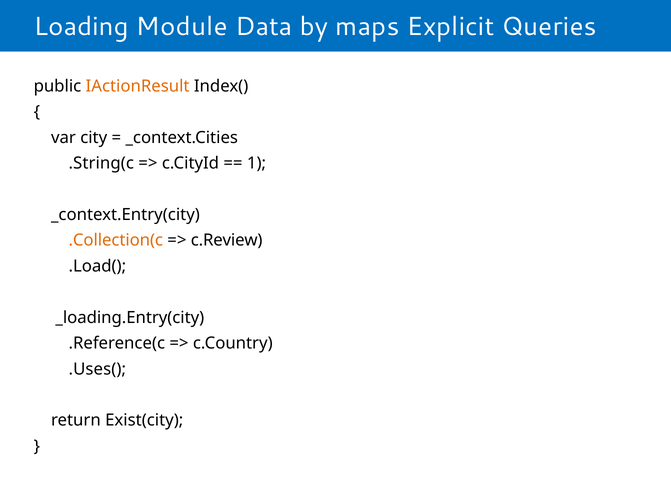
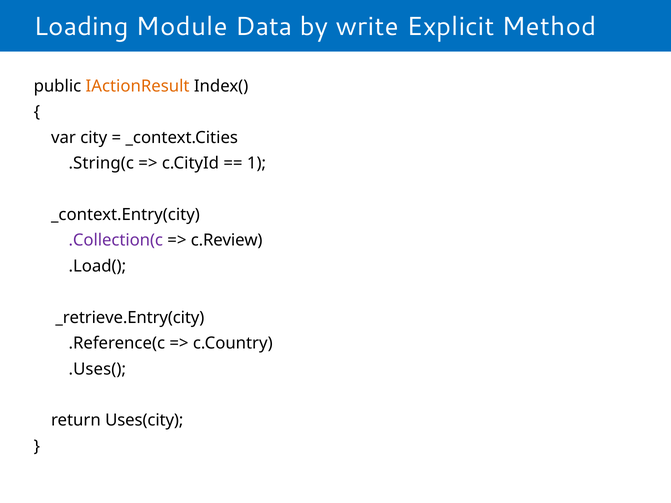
maps: maps -> write (367, 27)
Queries: Queries -> Method (549, 27)
.Collection(c colour: orange -> purple (116, 241)
_loading.Entry(city: _loading.Entry(city -> _retrieve.Entry(city (130, 318)
Exist(city: Exist(city -> Uses(city (144, 421)
